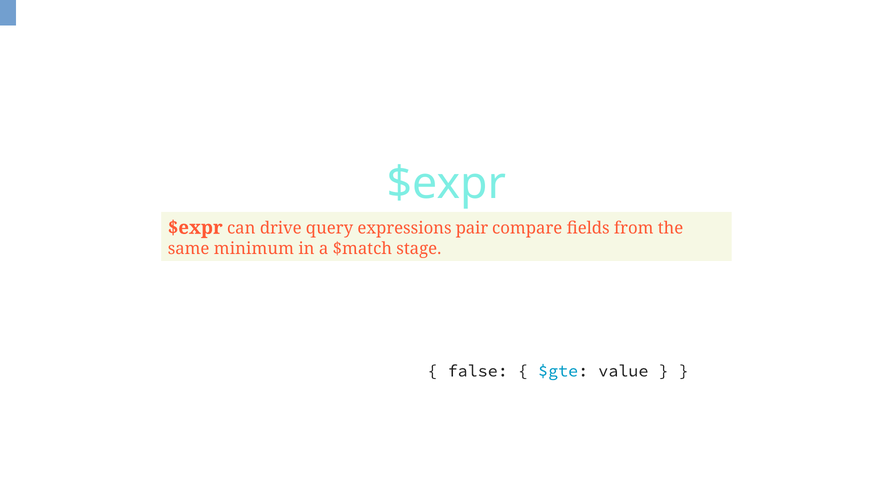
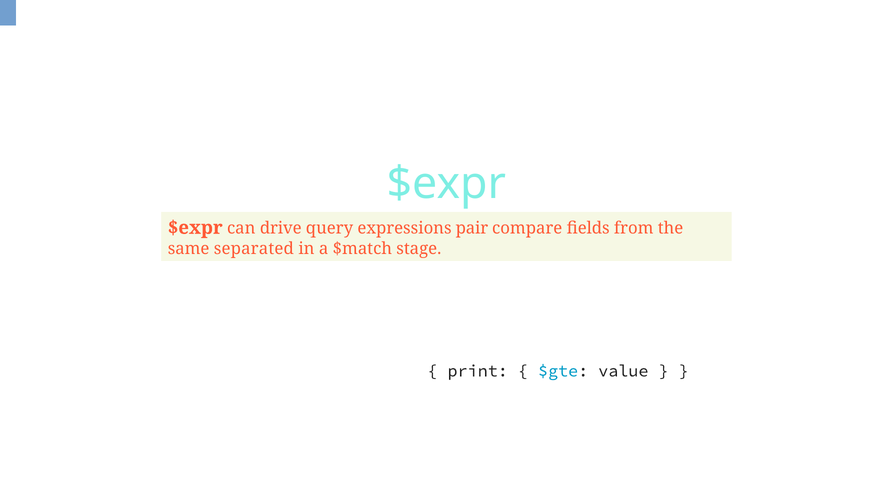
minimum: minimum -> separated (254, 249)
false: false -> print (478, 371)
